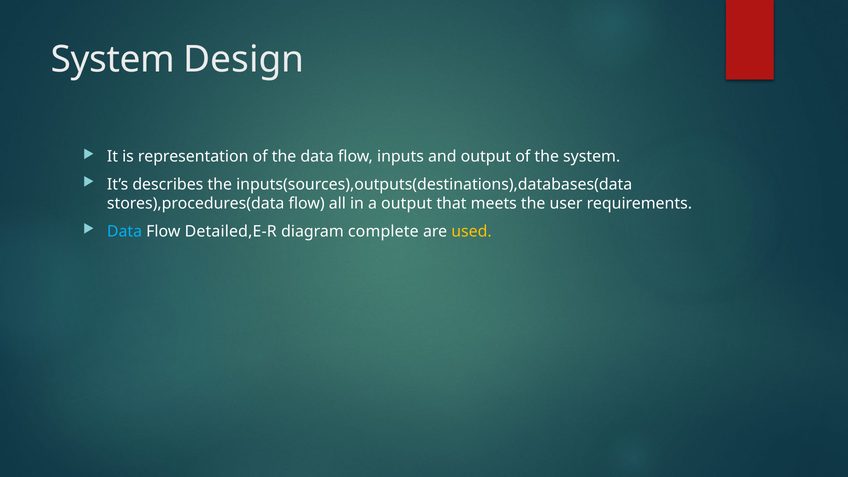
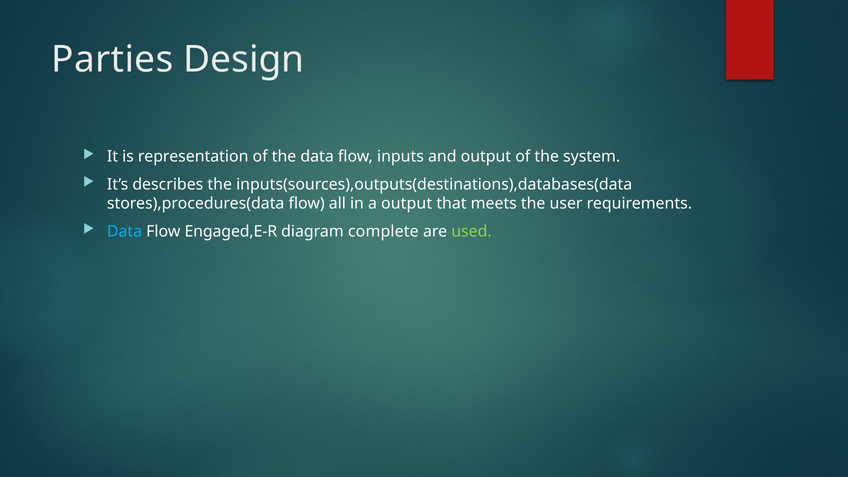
System: System -> Parties (112, 60)
Detailed,E-R: Detailed,E-R -> Engaged,E-R (231, 232)
used colour: yellow -> light green (471, 232)
